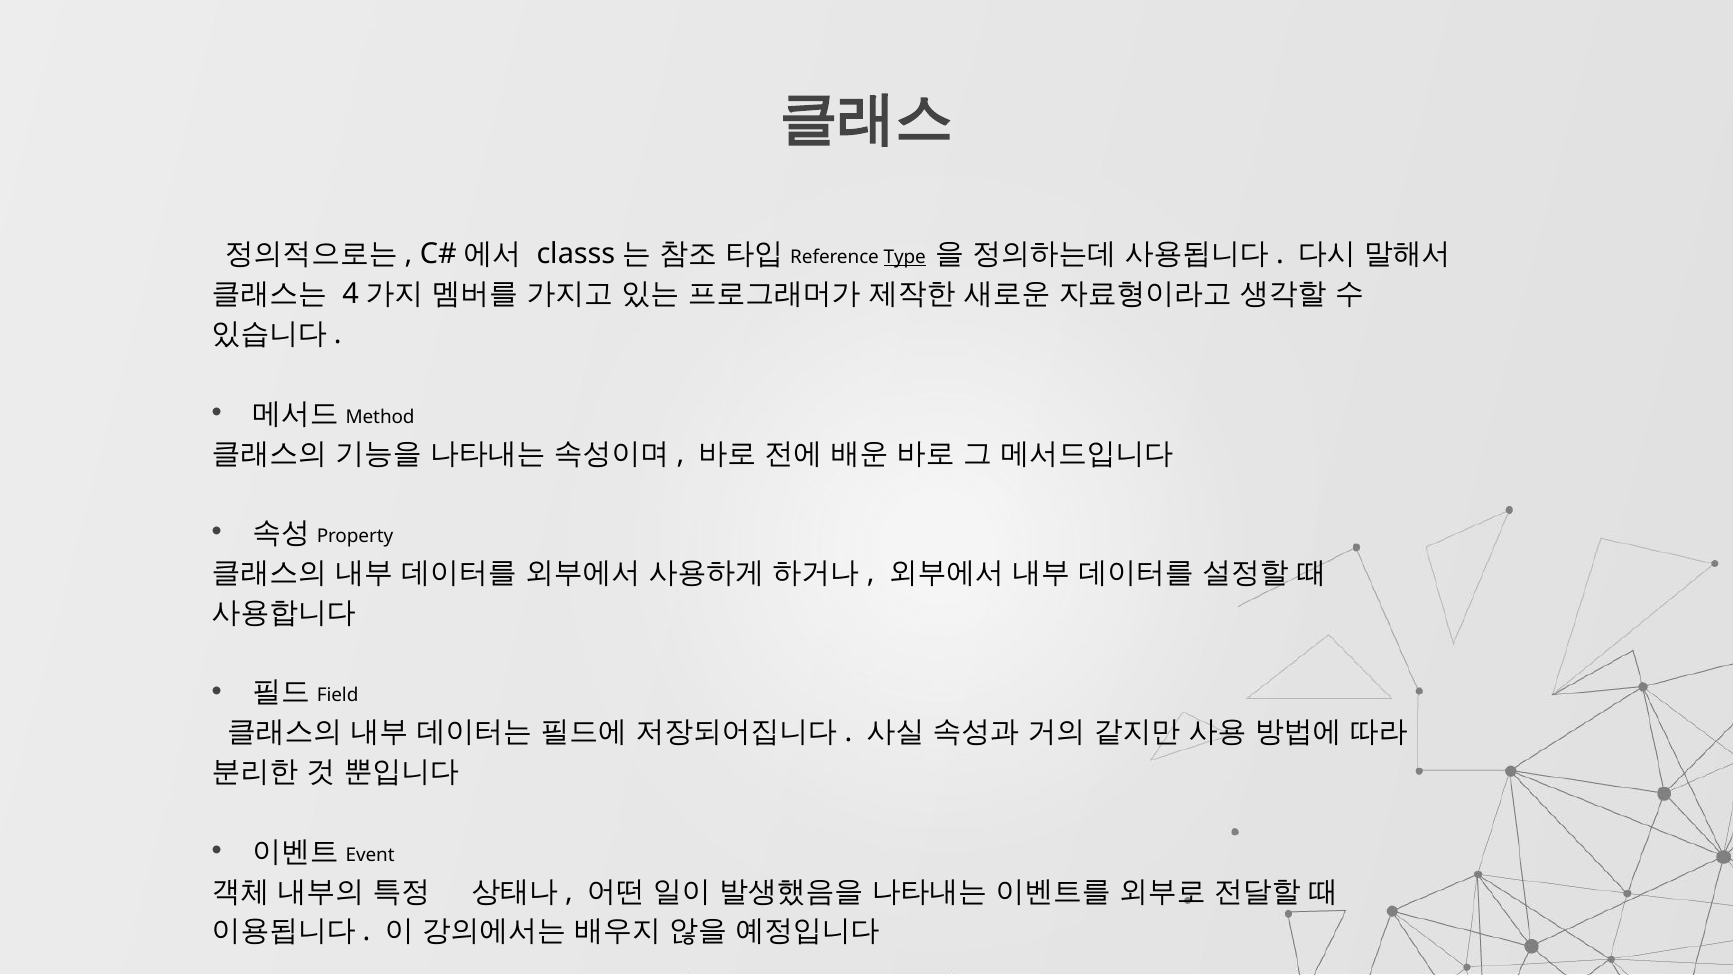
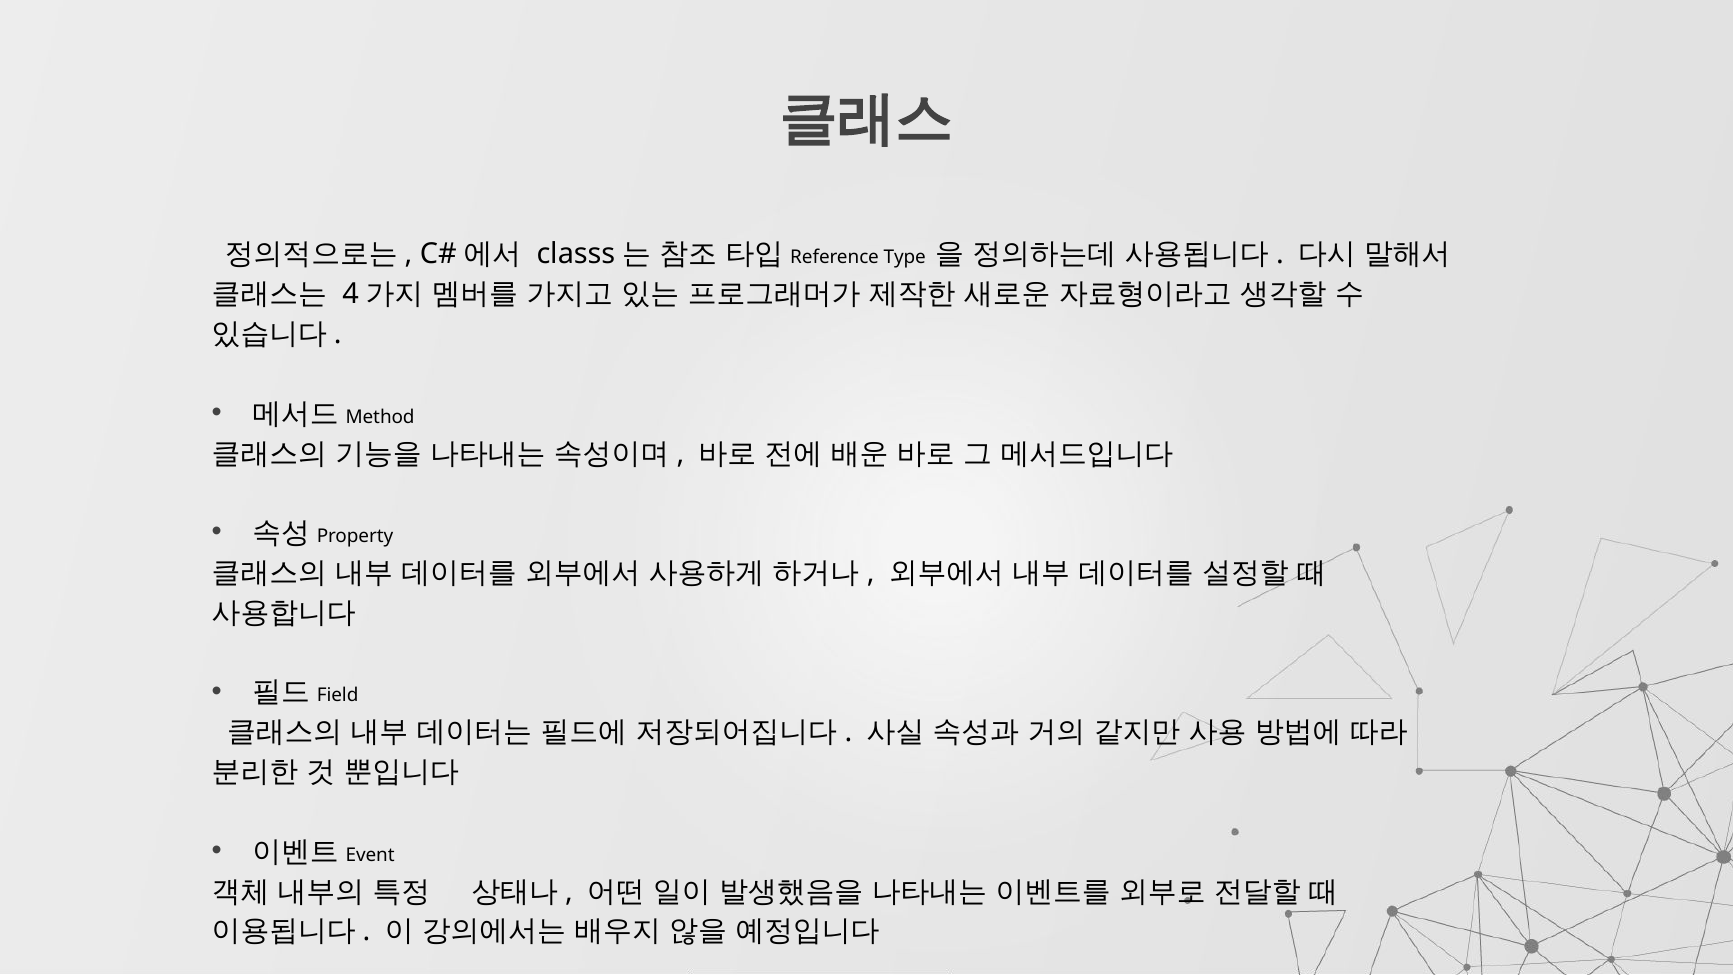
Type underline: present -> none (905, 258)
